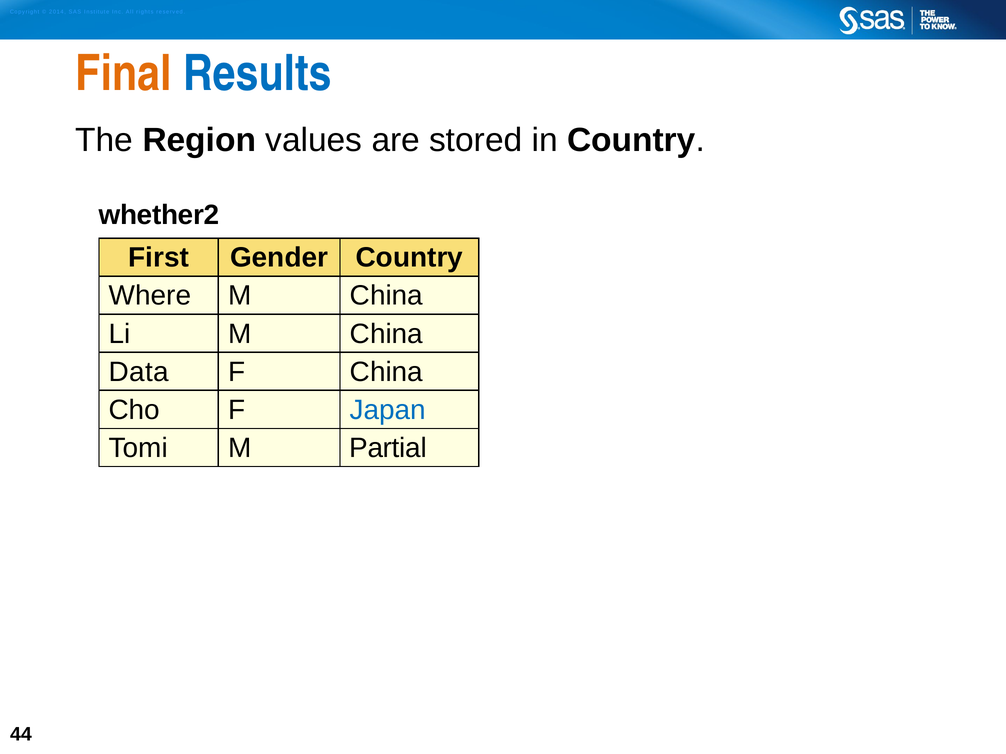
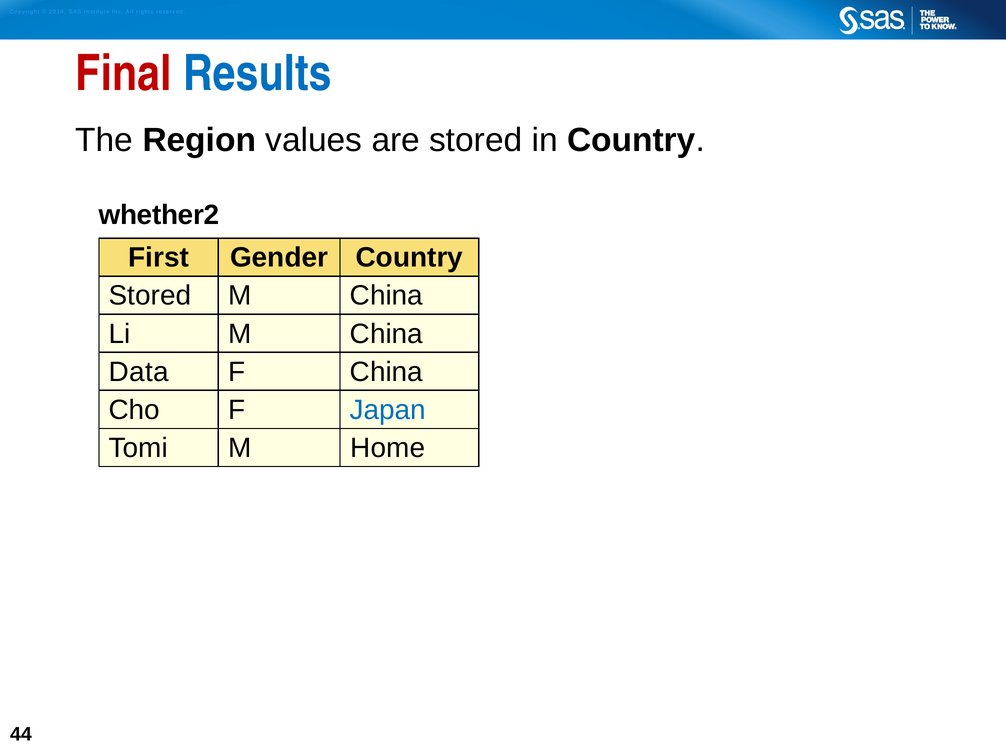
Final colour: orange -> red (124, 74)
Where: Where -> Stored (150, 296)
Partial: Partial -> Home (388, 448)
